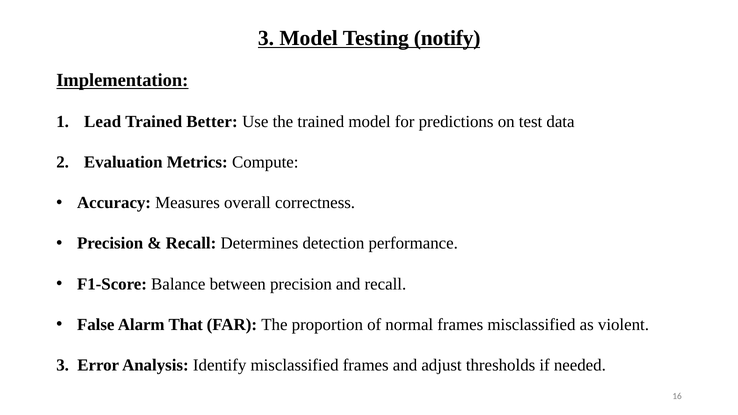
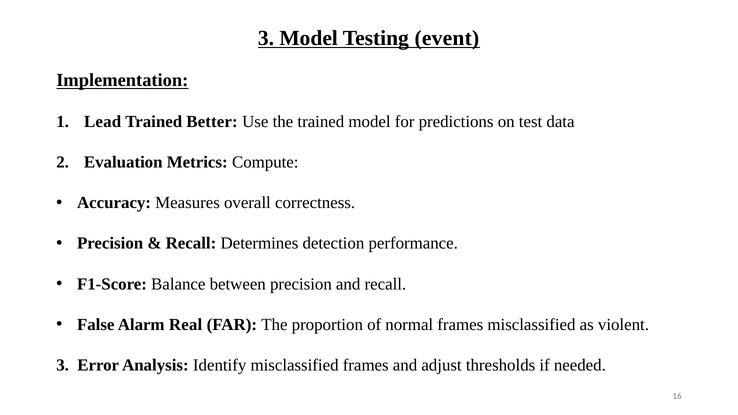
notify: notify -> event (447, 38)
That: That -> Real (186, 325)
